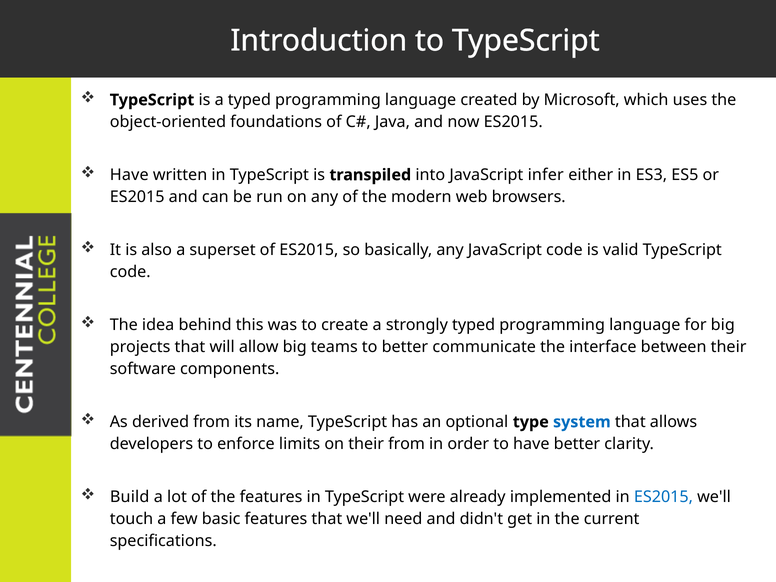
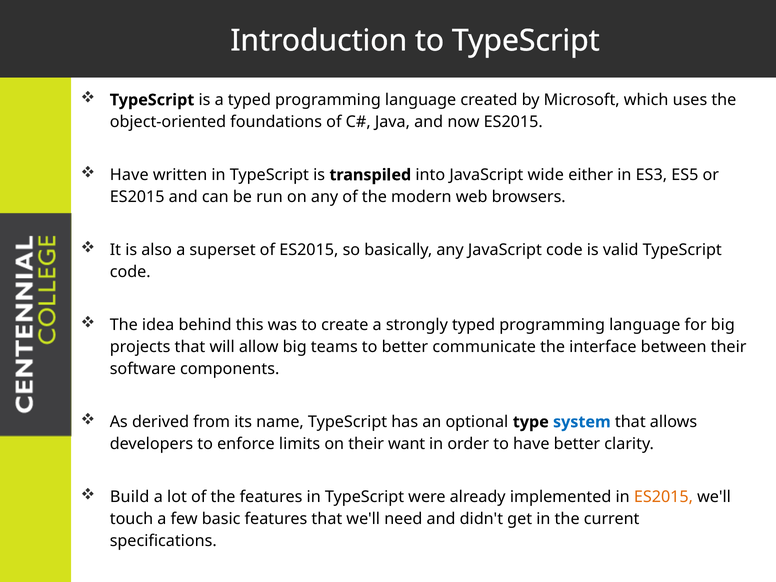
infer: infer -> wide (546, 175)
their from: from -> want (407, 444)
ES2015 colour: blue -> orange (663, 497)
